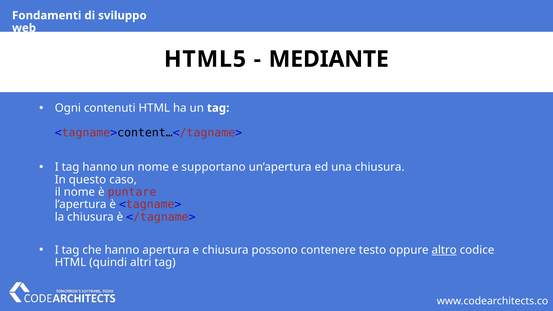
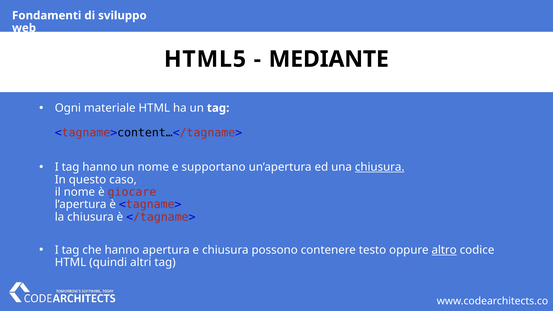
contenuti: contenuti -> materiale (110, 108)
chiusura underline: none -> present (380, 167)
puntare: puntare -> giocare (132, 192)
